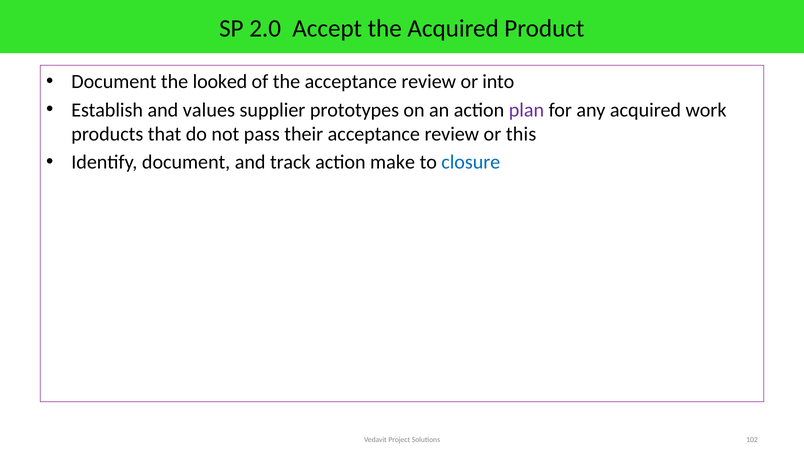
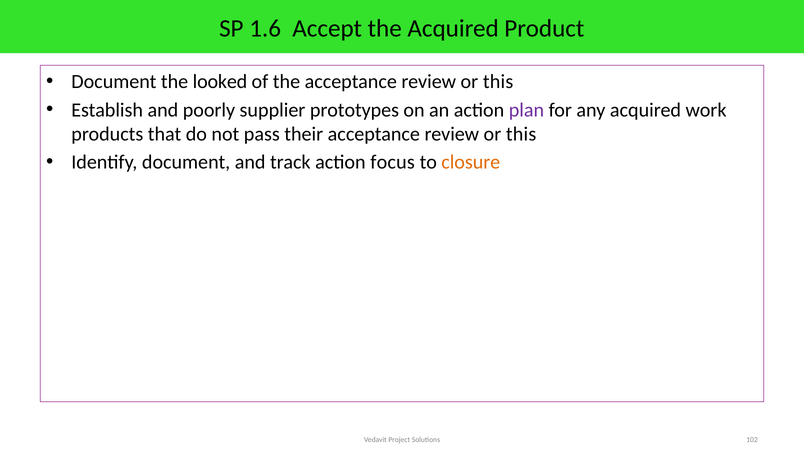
2.0: 2.0 -> 1.6 (265, 28)
into: into -> this (498, 82)
values: values -> poorly (209, 110)
make: make -> focus (393, 162)
closure colour: blue -> orange (471, 162)
